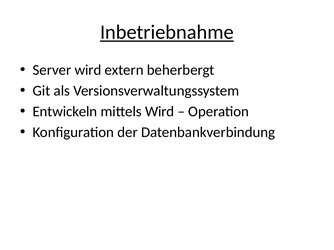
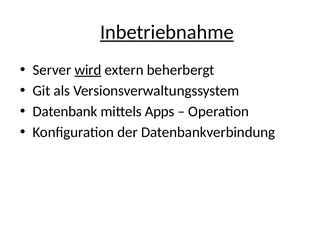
wird underline: none -> present (88, 70)
Entwickeln: Entwickeln -> Datenbank (65, 112)
mittels Wird: Wird -> Apps (160, 112)
